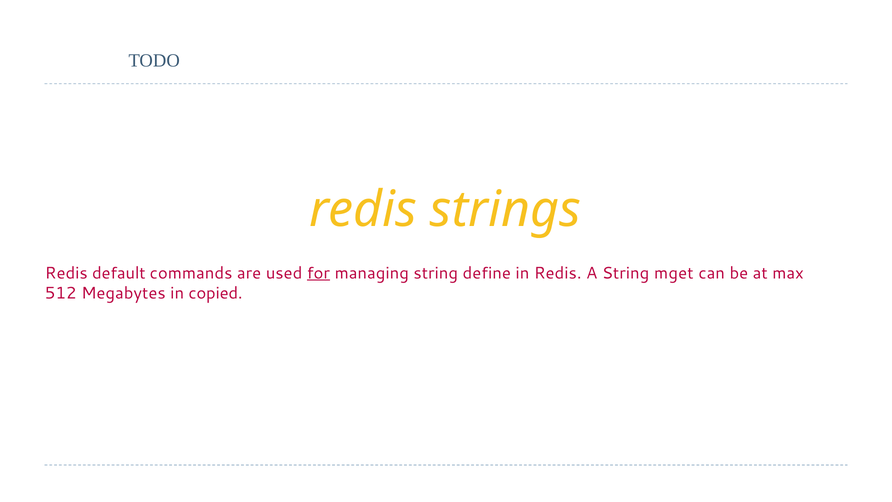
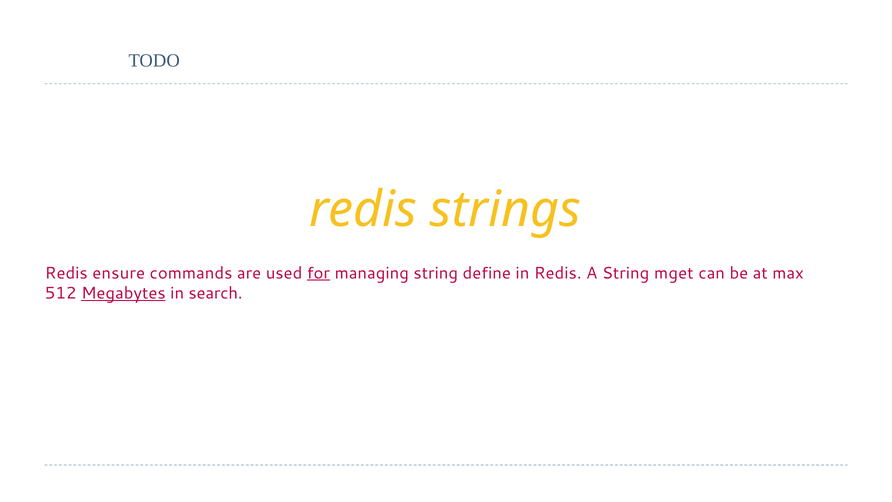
default: default -> ensure (119, 273)
Megabytes underline: none -> present (123, 293)
copied: copied -> search (216, 293)
